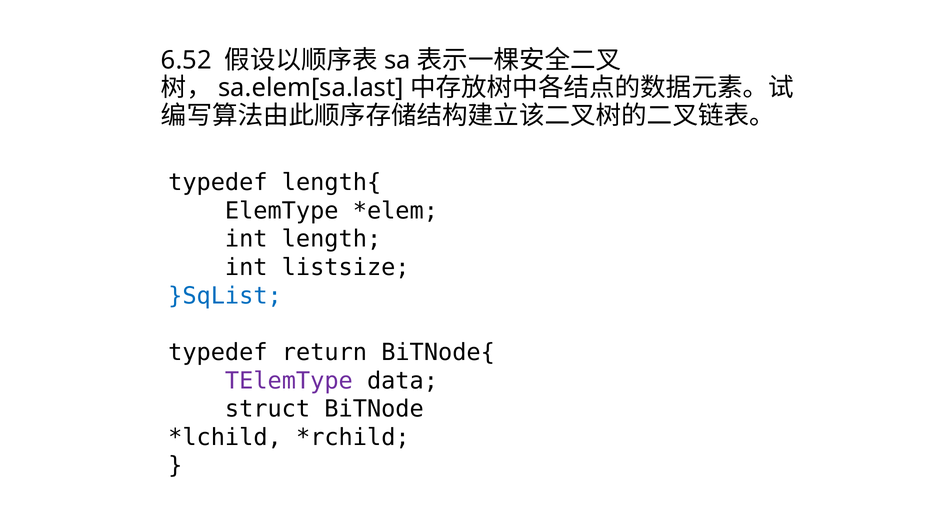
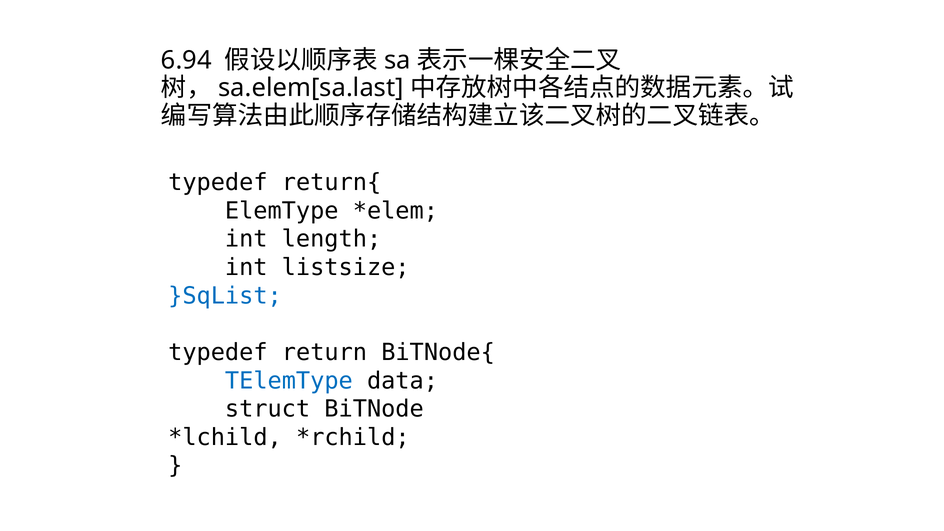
6.52: 6.52 -> 6.94 (186, 60)
length{: length{ -> return{ (332, 183)
TElemType colour: purple -> blue (289, 381)
